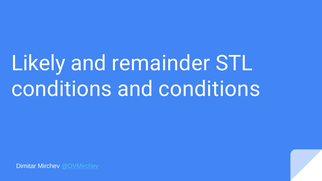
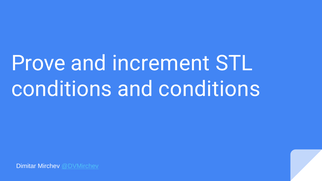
Likely: Likely -> Prove (38, 63)
remainder: remainder -> increment (161, 63)
